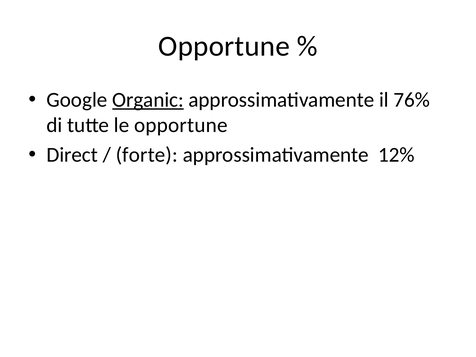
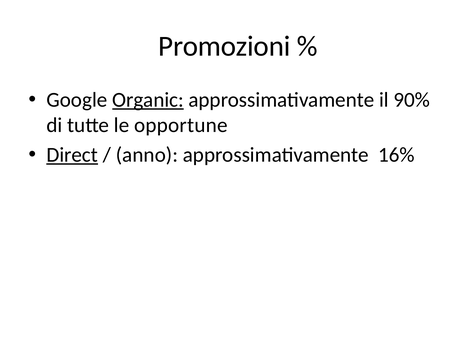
Opportune: Opportune -> Promozioni (224, 46)
76%: 76% -> 90% (412, 100)
Direct underline: none -> present (72, 155)
forte: forte -> anno (147, 155)
12%: 12% -> 16% (396, 155)
